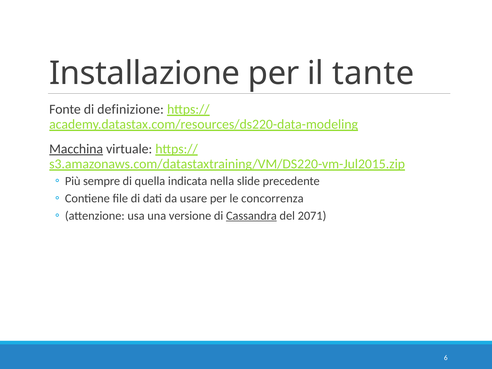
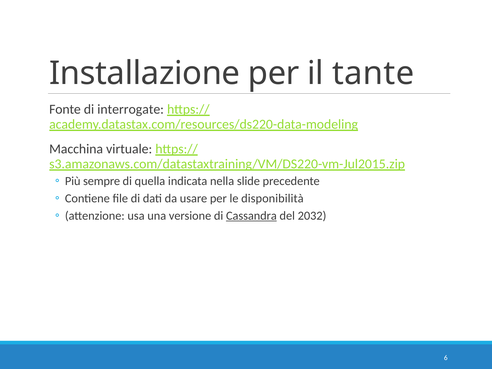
definizione: definizione -> interrogate (131, 109)
Macchina underline: present -> none (76, 149)
concorrenza: concorrenza -> disponibilità (272, 198)
2071: 2071 -> 2032 (312, 216)
